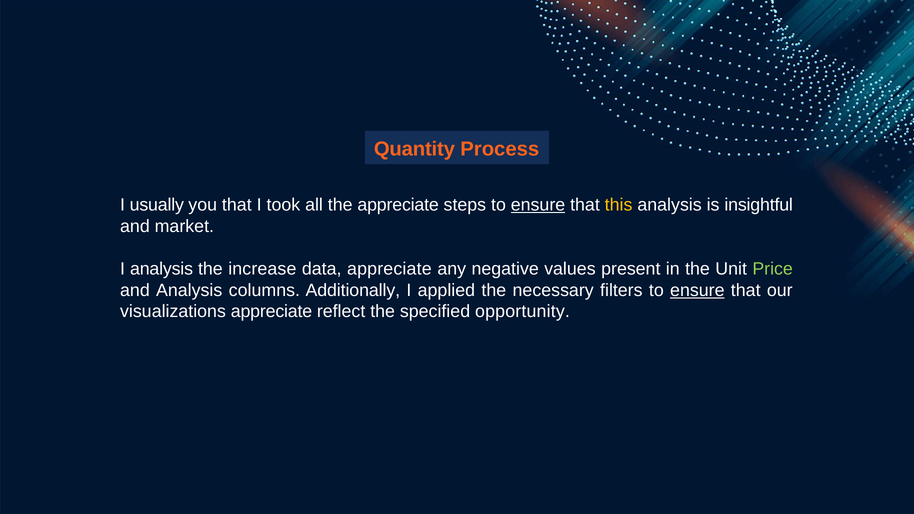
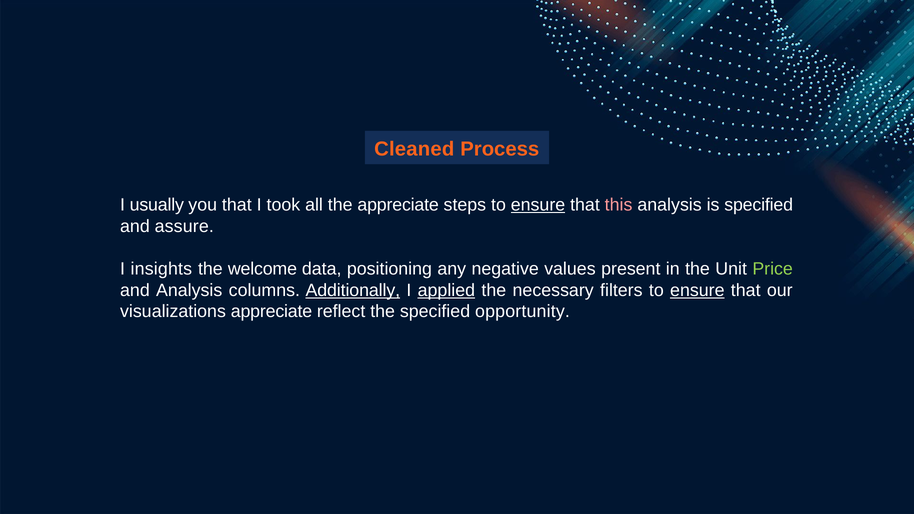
Quantity: Quantity -> Cleaned (414, 149)
this colour: yellow -> pink (619, 205)
is insightful: insightful -> specified (759, 205)
market: market -> assure (184, 226)
I analysis: analysis -> insights (161, 269)
increase: increase -> welcome (262, 269)
data appreciate: appreciate -> positioning (389, 269)
Additionally underline: none -> present (353, 290)
applied underline: none -> present (446, 290)
